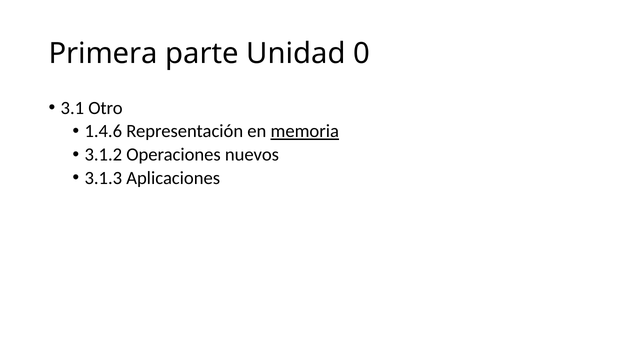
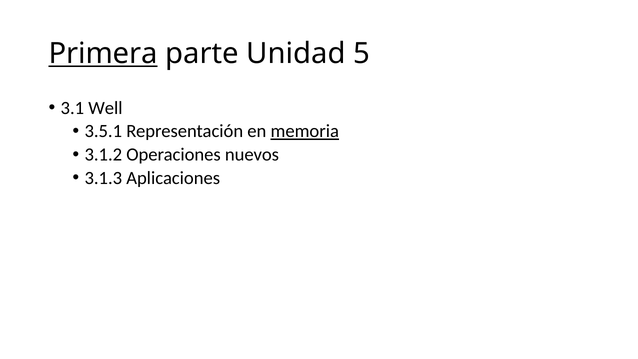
Primera underline: none -> present (103, 54)
0: 0 -> 5 (362, 54)
Otro: Otro -> Well (105, 108)
1.4.6: 1.4.6 -> 3.5.1 (103, 131)
